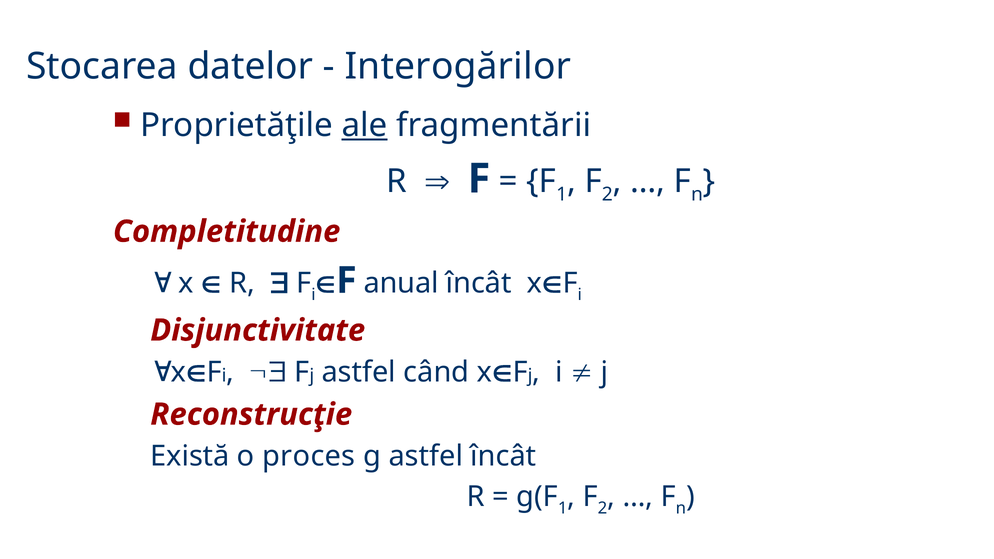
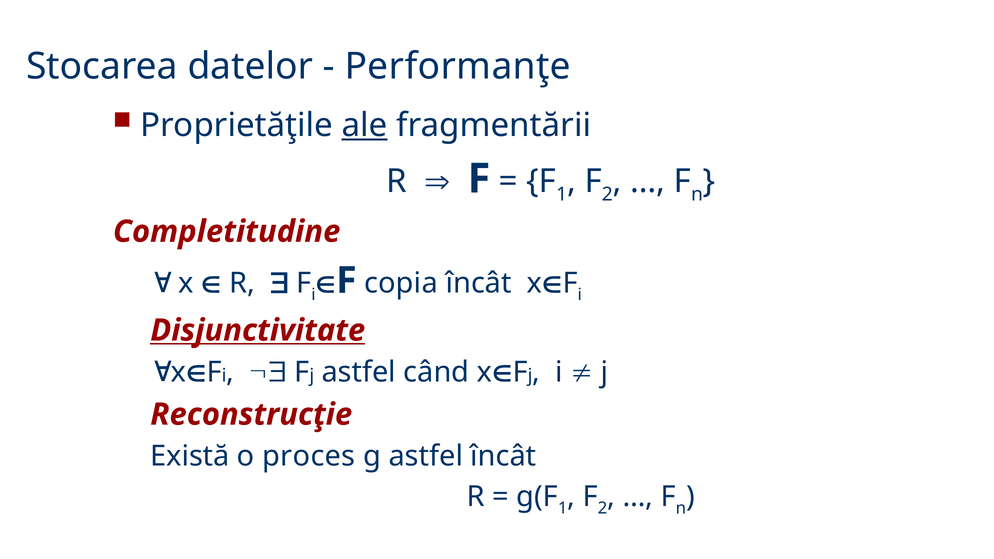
Interogărilor: Interogărilor -> Performanţe (458, 66)
anual: anual -> copia (401, 283)
Disjunctivitate underline: none -> present (258, 330)
